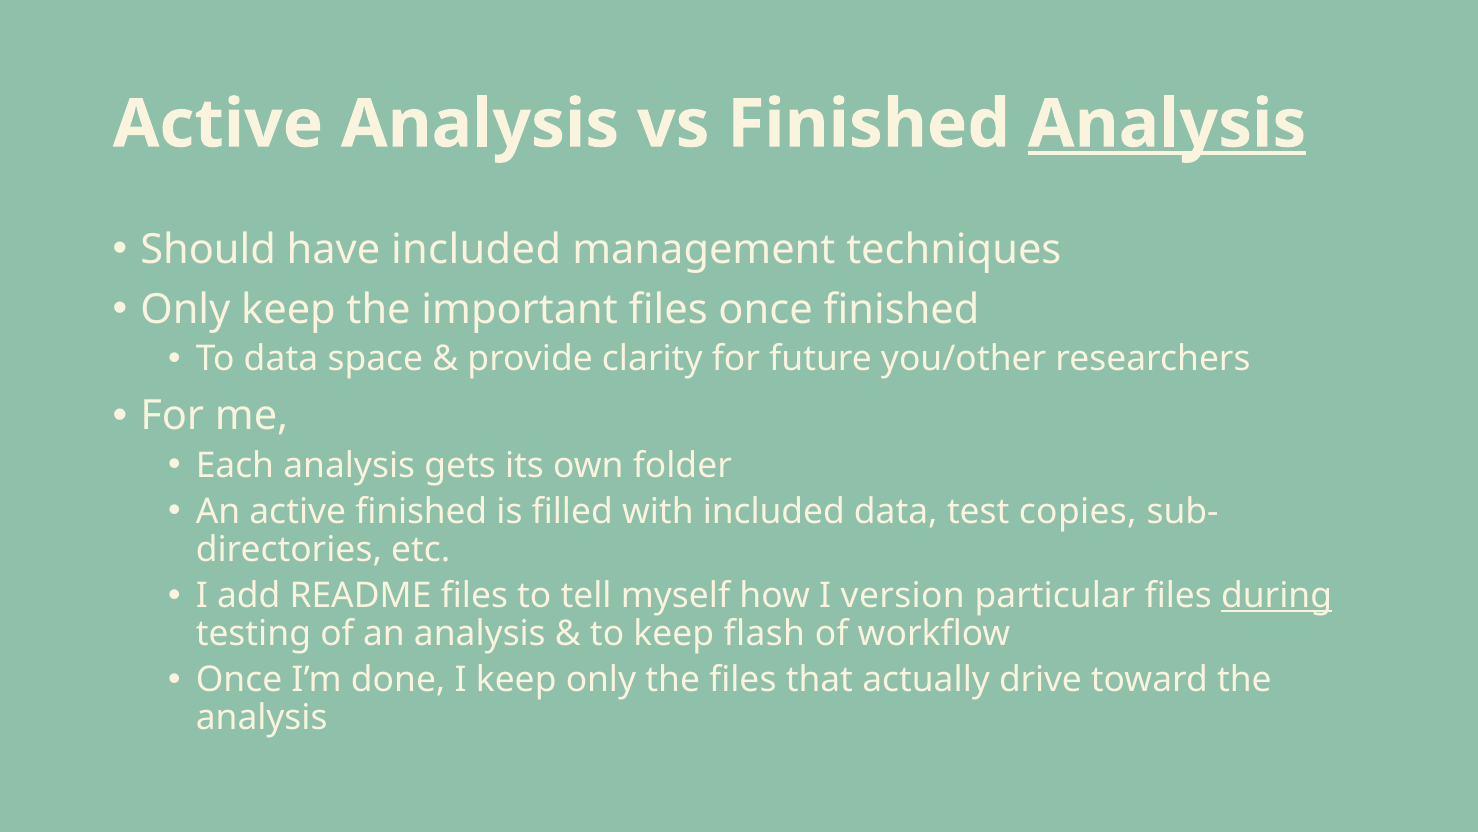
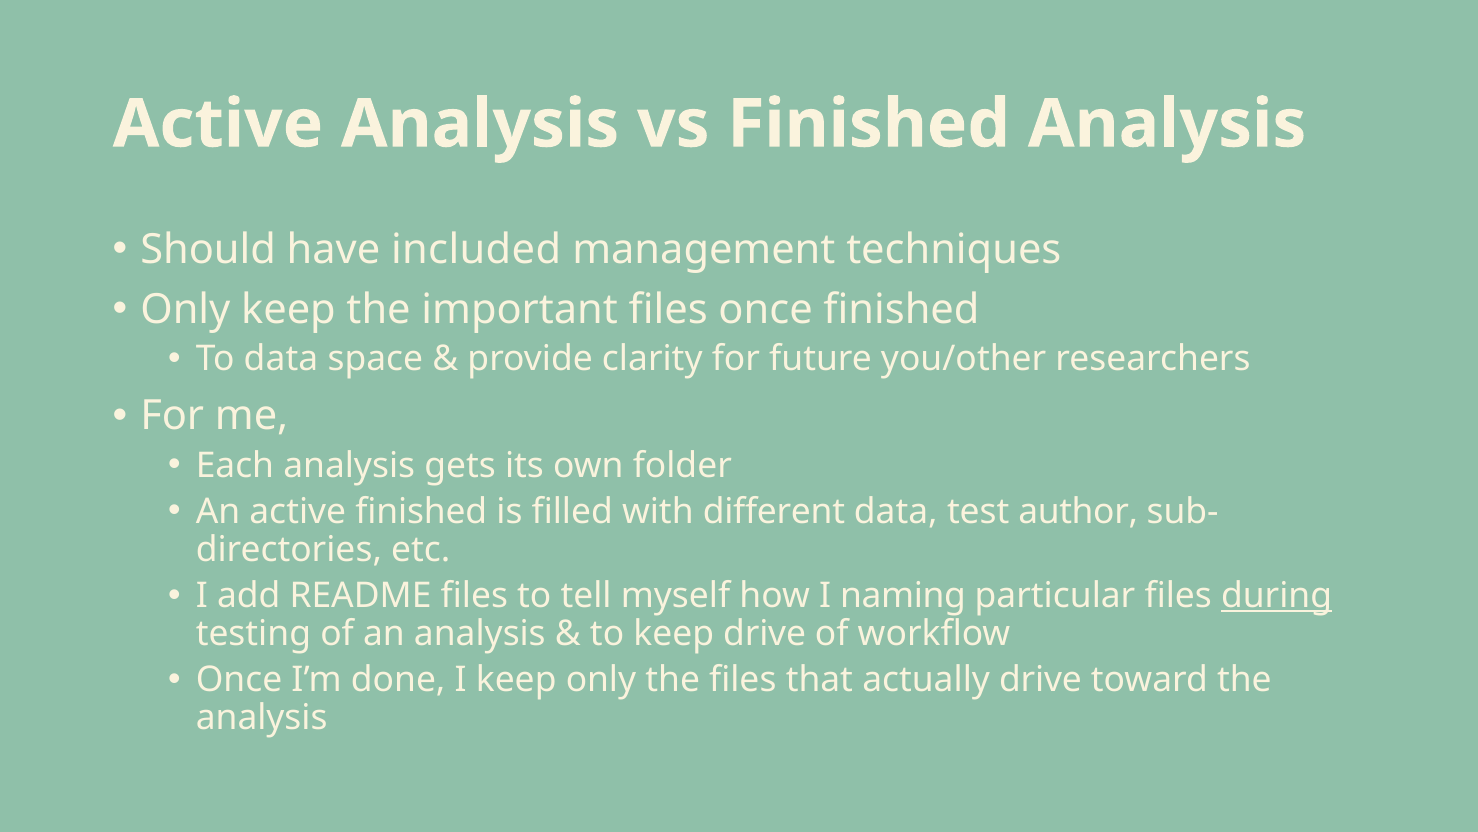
Analysis underline: present -> none (1167, 124)
with included: included -> different (774, 511)
copies: copies -> author (1078, 511)
version: version -> naming (903, 595)
keep flash: flash -> drive (765, 633)
